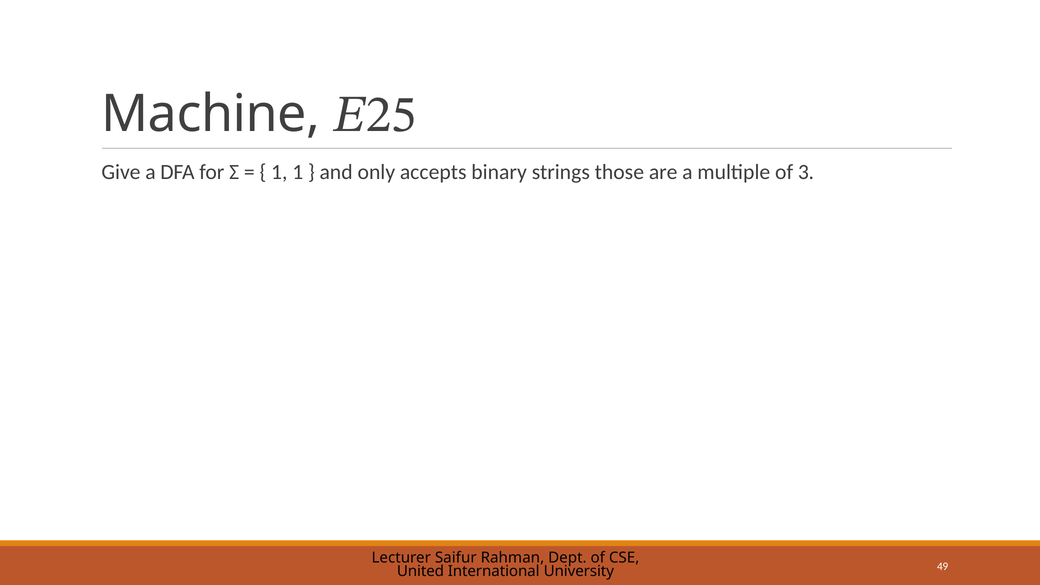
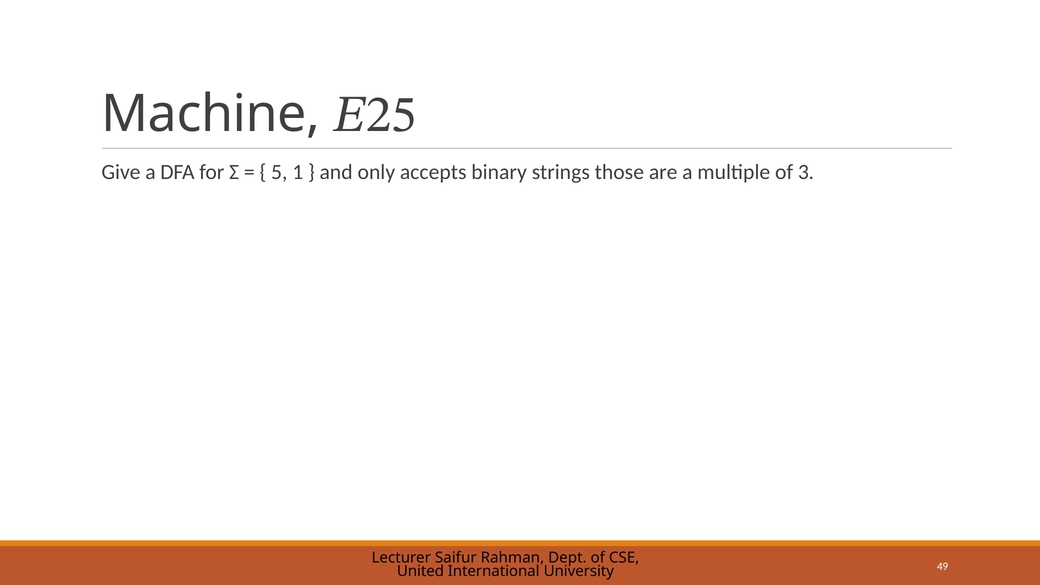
1: 1 -> 5 (279, 172)
